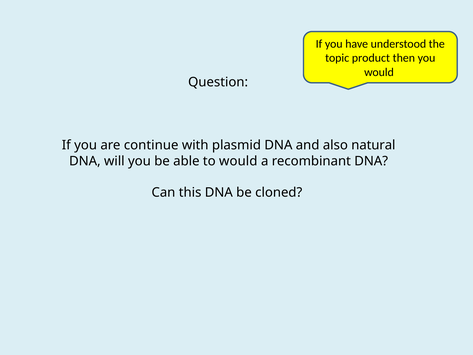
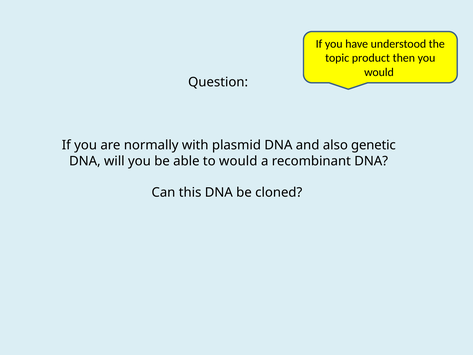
continue: continue -> normally (151, 145)
natural: natural -> genetic (373, 145)
